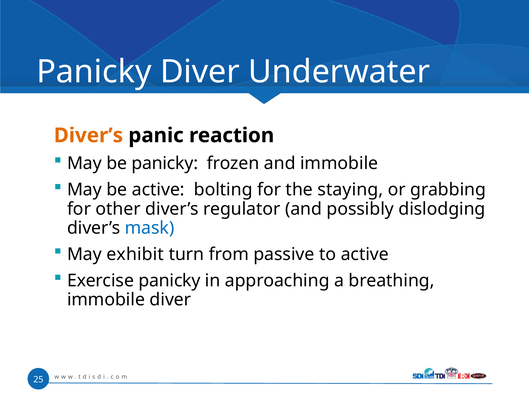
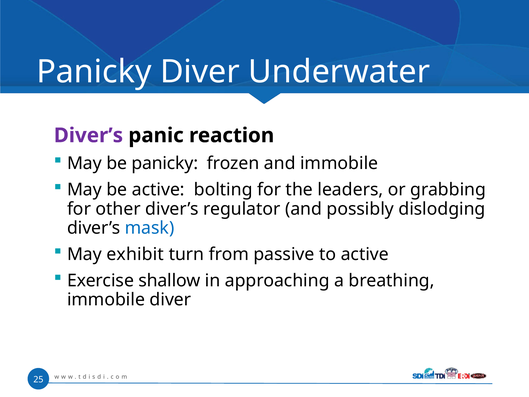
Diver’s colour: orange -> purple (88, 135)
staying: staying -> leaders (350, 190)
Exercise panicky: panicky -> shallow (170, 281)
